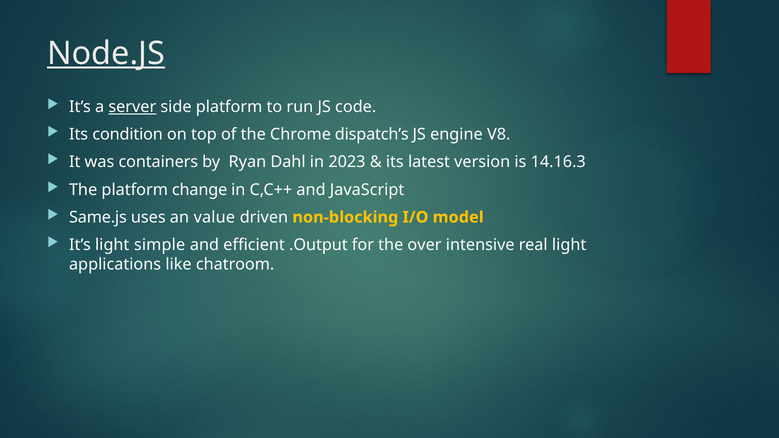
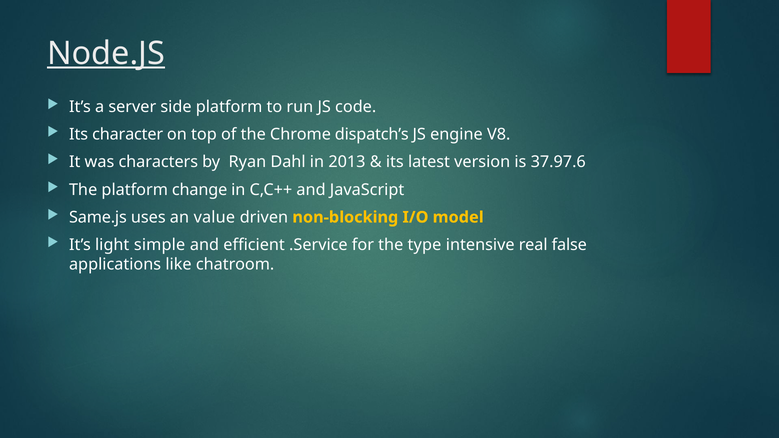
server underline: present -> none (132, 107)
condition: condition -> character (128, 135)
containers: containers -> characters (158, 162)
2023: 2023 -> 2013 (347, 162)
14.16.3: 14.16.3 -> 37.97.6 (558, 162)
.Output: .Output -> .Service (318, 245)
over: over -> type (424, 245)
real light: light -> false (569, 245)
